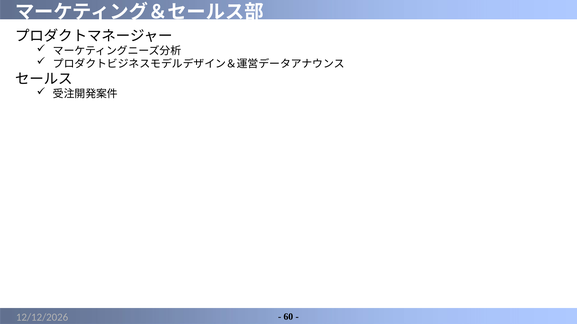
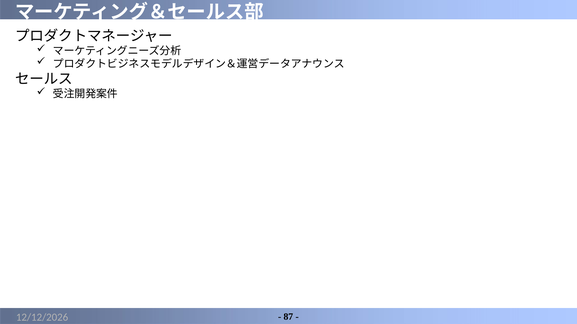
60: 60 -> 87 (288, 317)
